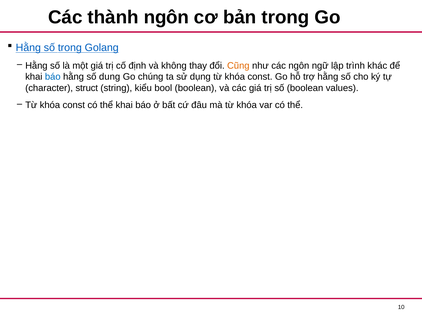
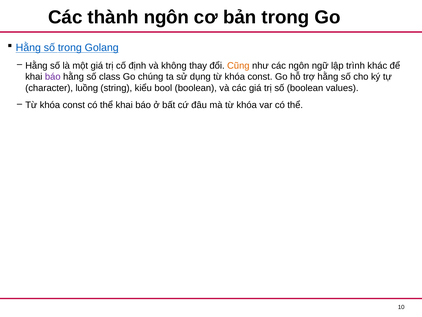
báo colour: blue -> purple (53, 77)
dung: dung -> class (110, 77)
struct: struct -> luồng (87, 88)
